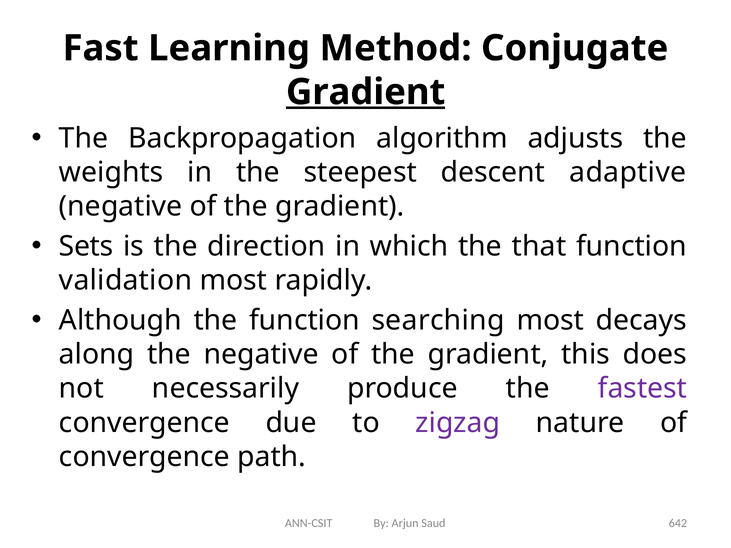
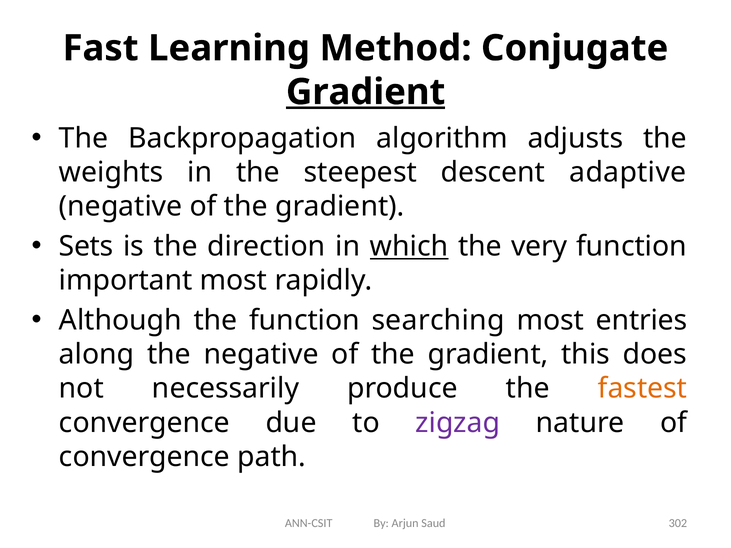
which underline: none -> present (409, 246)
that: that -> very (539, 246)
validation: validation -> important (126, 281)
decays: decays -> entries (642, 320)
fastest colour: purple -> orange (642, 389)
642: 642 -> 302 (678, 523)
